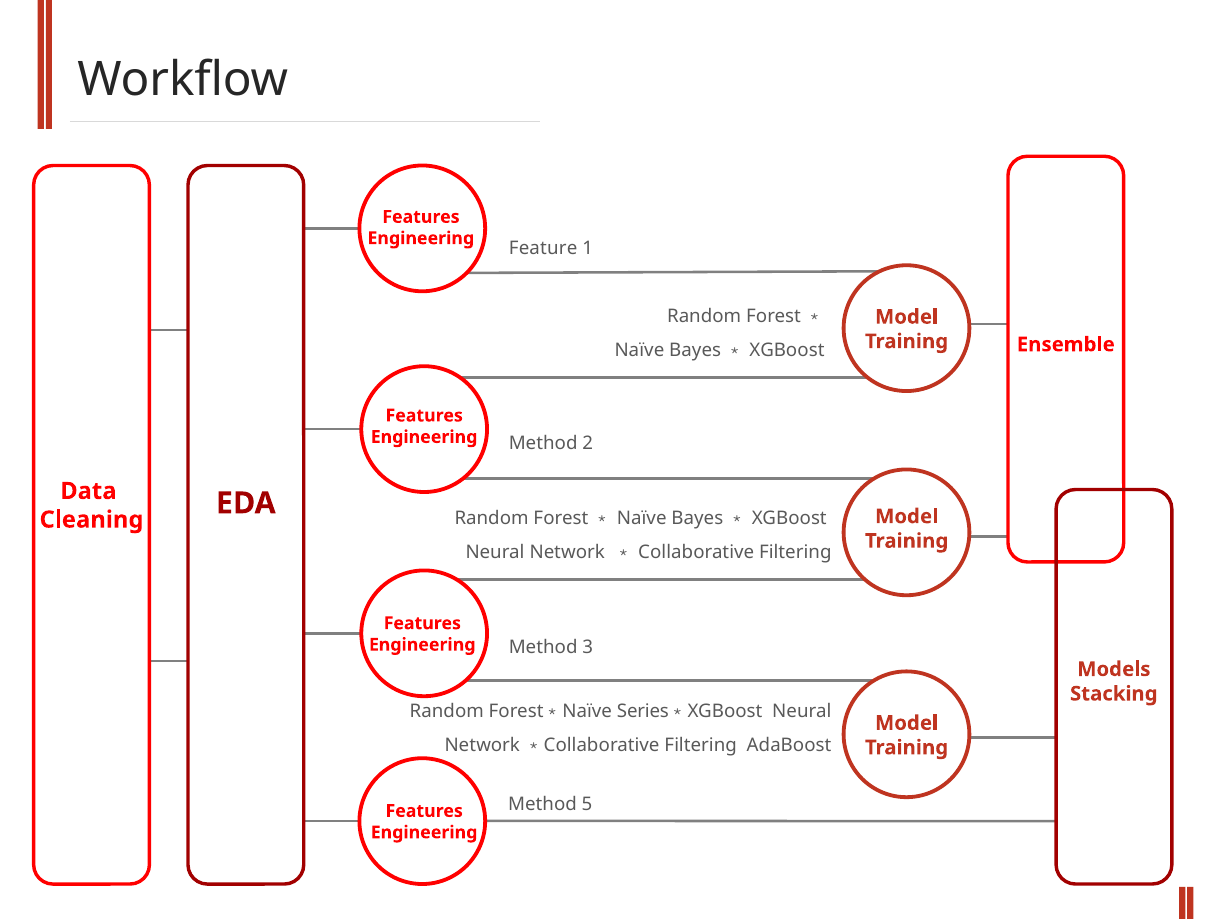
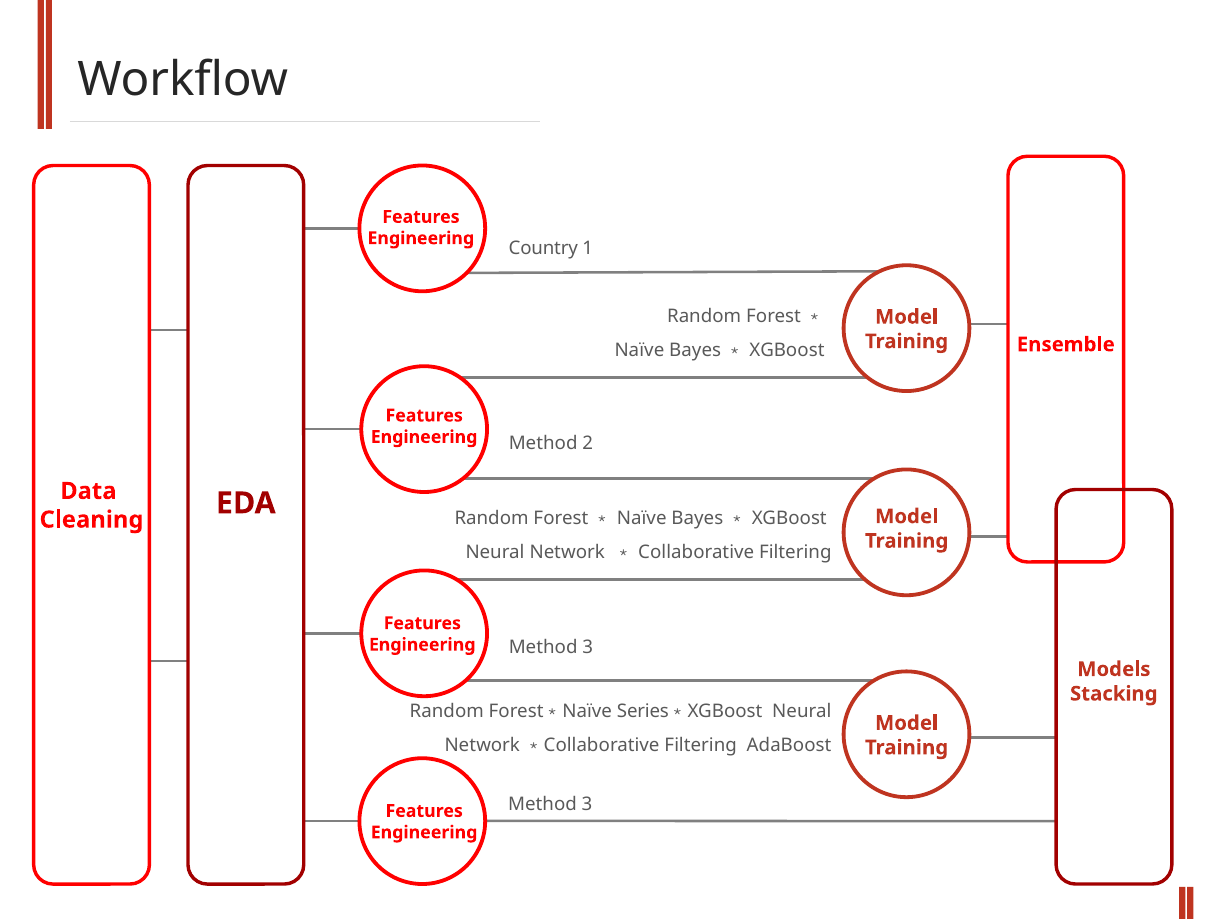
Feature: Feature -> Country (543, 248)
5: 5 -> 3 (587, 804)
